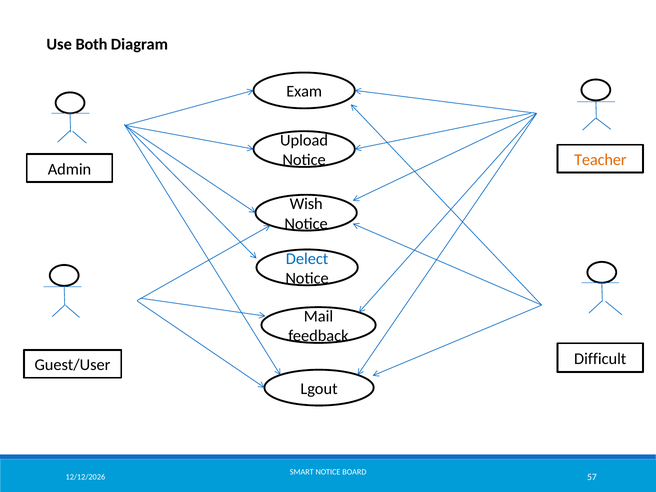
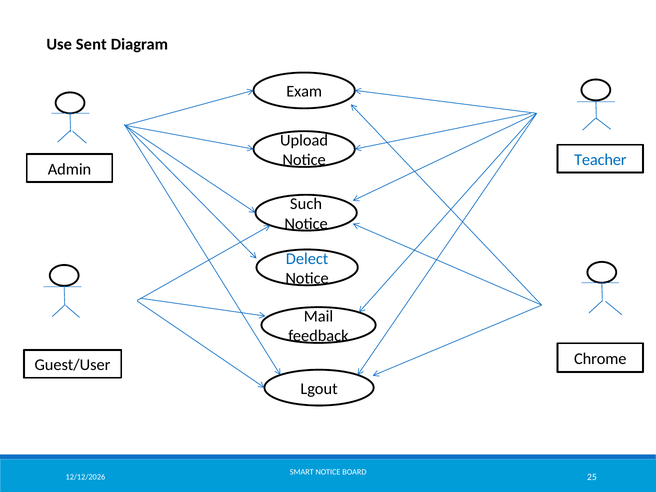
Both: Both -> Sent (91, 44)
Teacher colour: orange -> blue (600, 160)
Wish: Wish -> Such (306, 204)
Difficult: Difficult -> Chrome (600, 359)
57: 57 -> 25 (592, 477)
